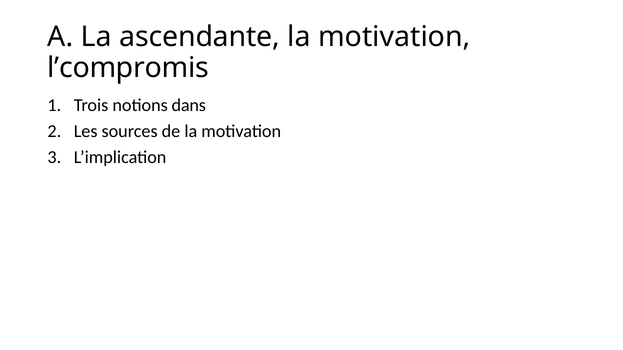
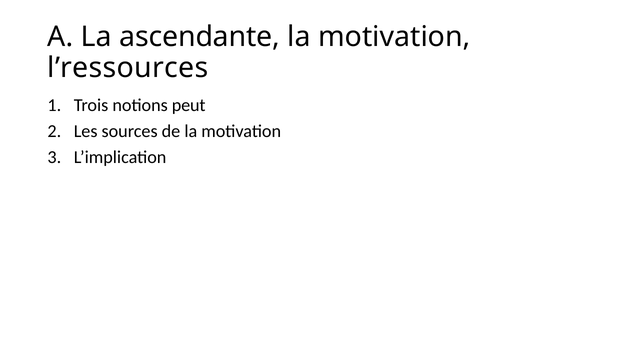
l’compromis: l’compromis -> l’ressources (128, 68)
dans: dans -> peut (189, 105)
